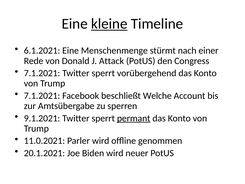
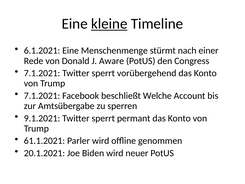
Attack: Attack -> Aware (112, 61)
permant underline: present -> none (134, 118)
11.0.2021: 11.0.2021 -> 61.1.2021 (44, 141)
